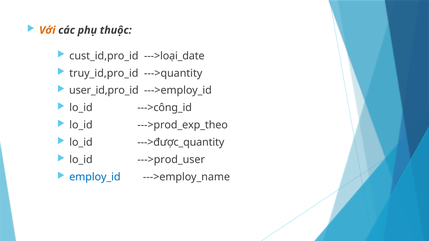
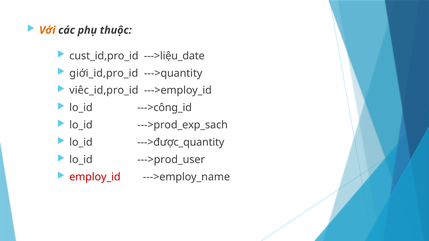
--->loại_date: --->loại_date -> --->liệu_date (174, 56)
truy_id,pro_id: truy_id,pro_id -> giới_id,pro_id (104, 73)
user_id,pro_id: user_id,pro_id -> viêc_id,pro_id (104, 91)
--->prod_exp_theo: --->prod_exp_theo -> --->prod_exp_sach (183, 125)
employ_id colour: blue -> red (95, 177)
